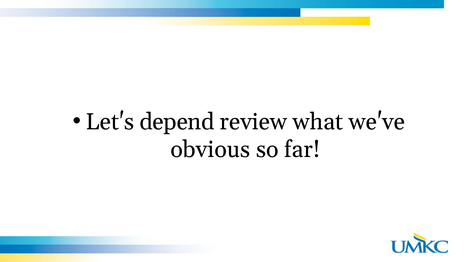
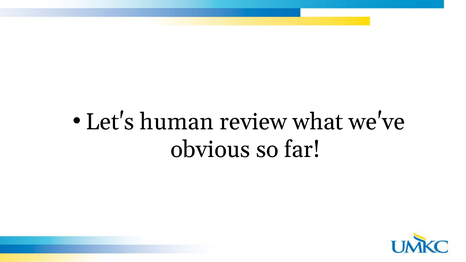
depend: depend -> human (177, 122)
